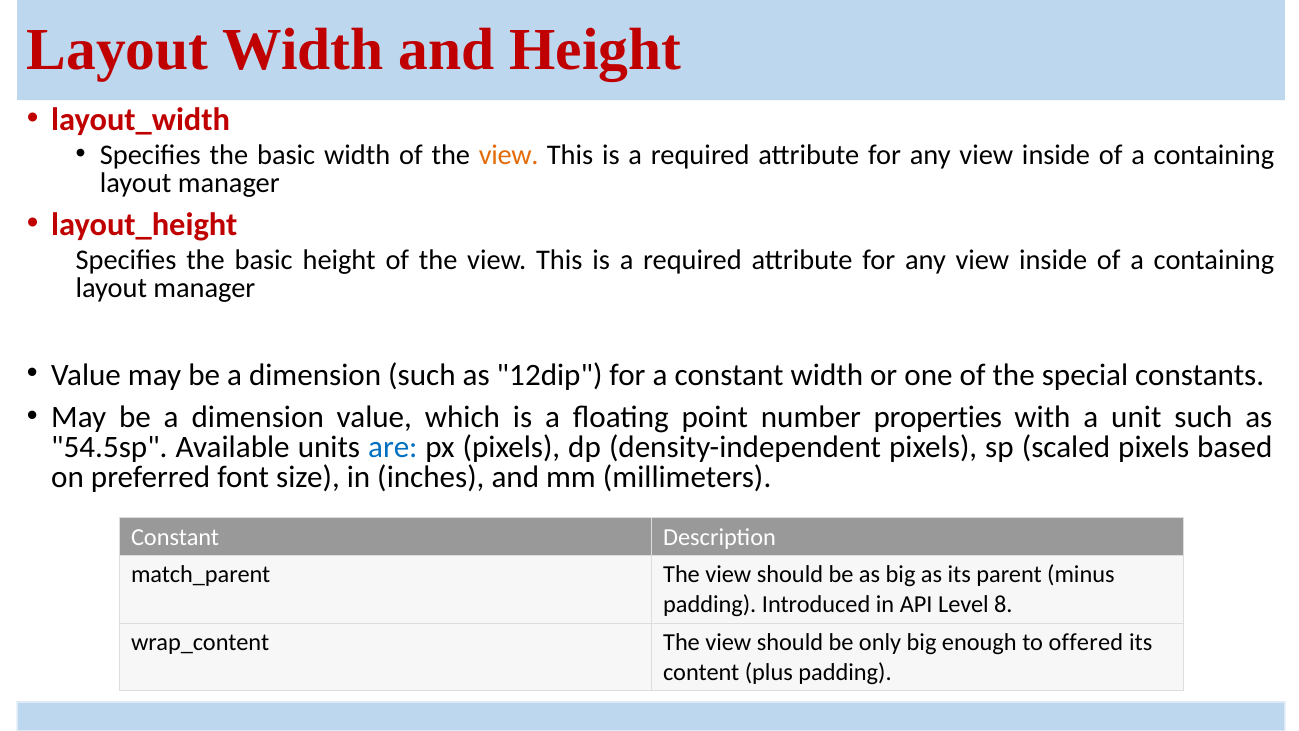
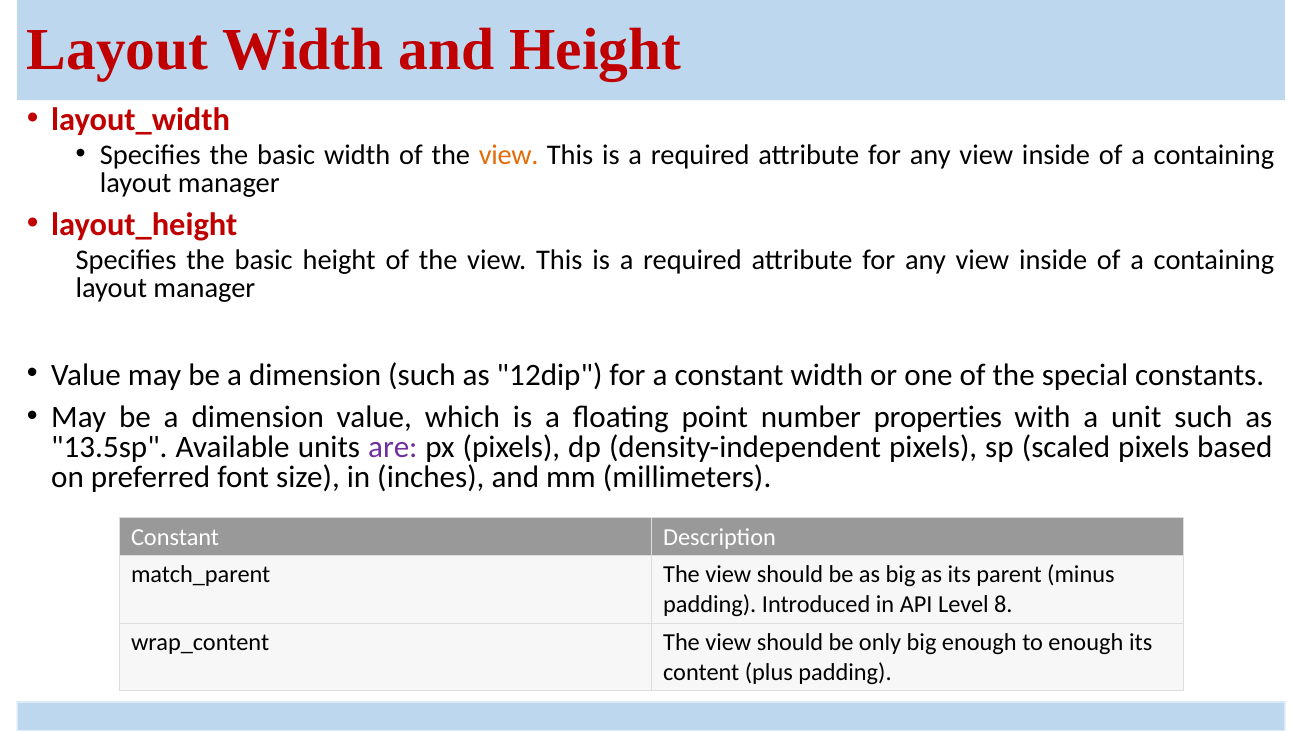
54.5sp: 54.5sp -> 13.5sp (109, 447)
are colour: blue -> purple (393, 447)
to offered: offered -> enough (1086, 642)
